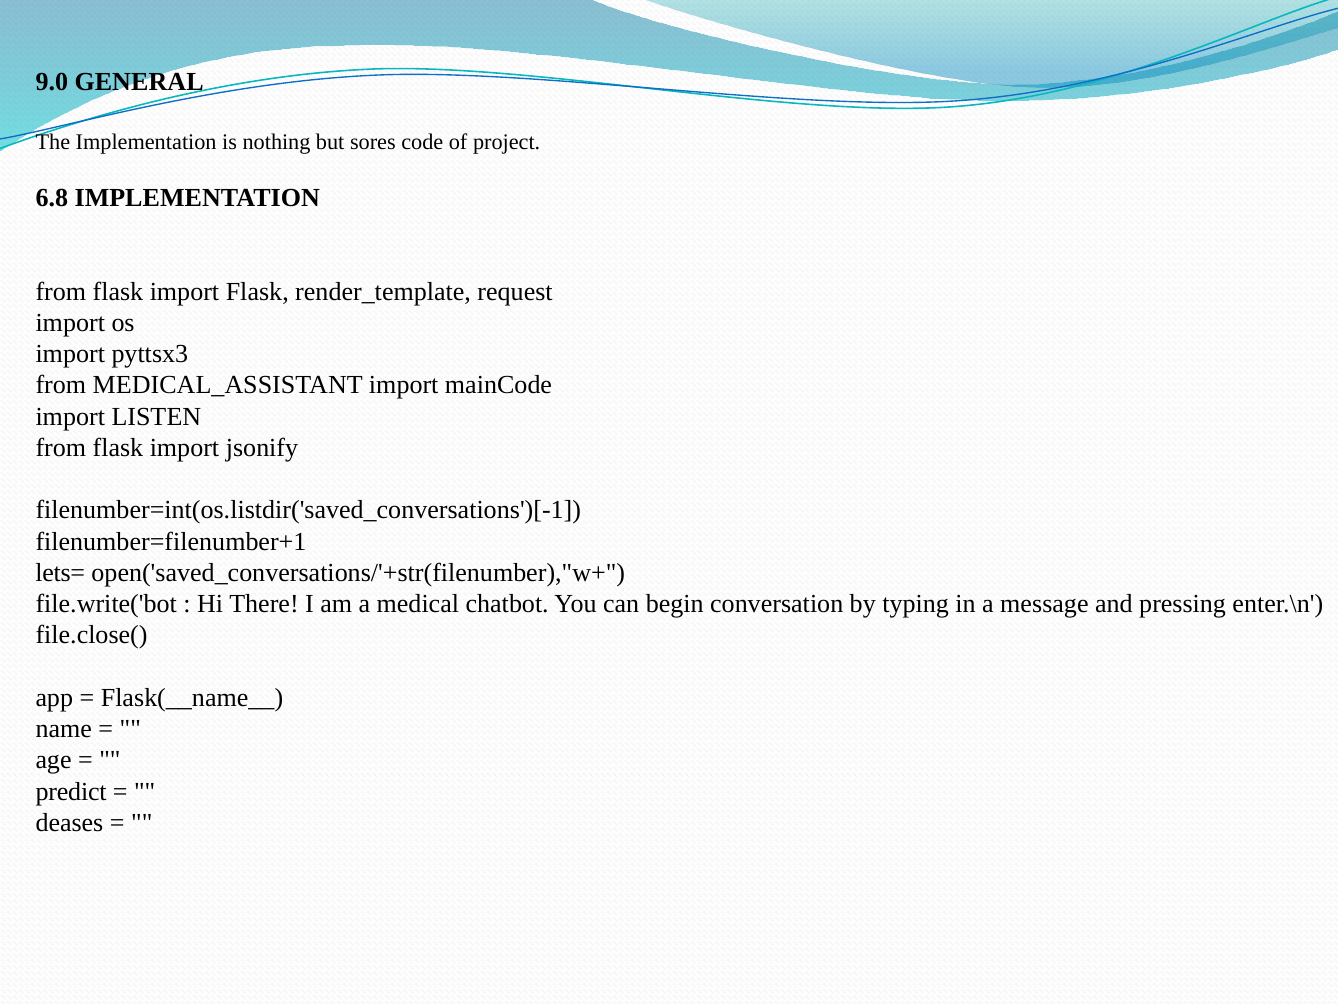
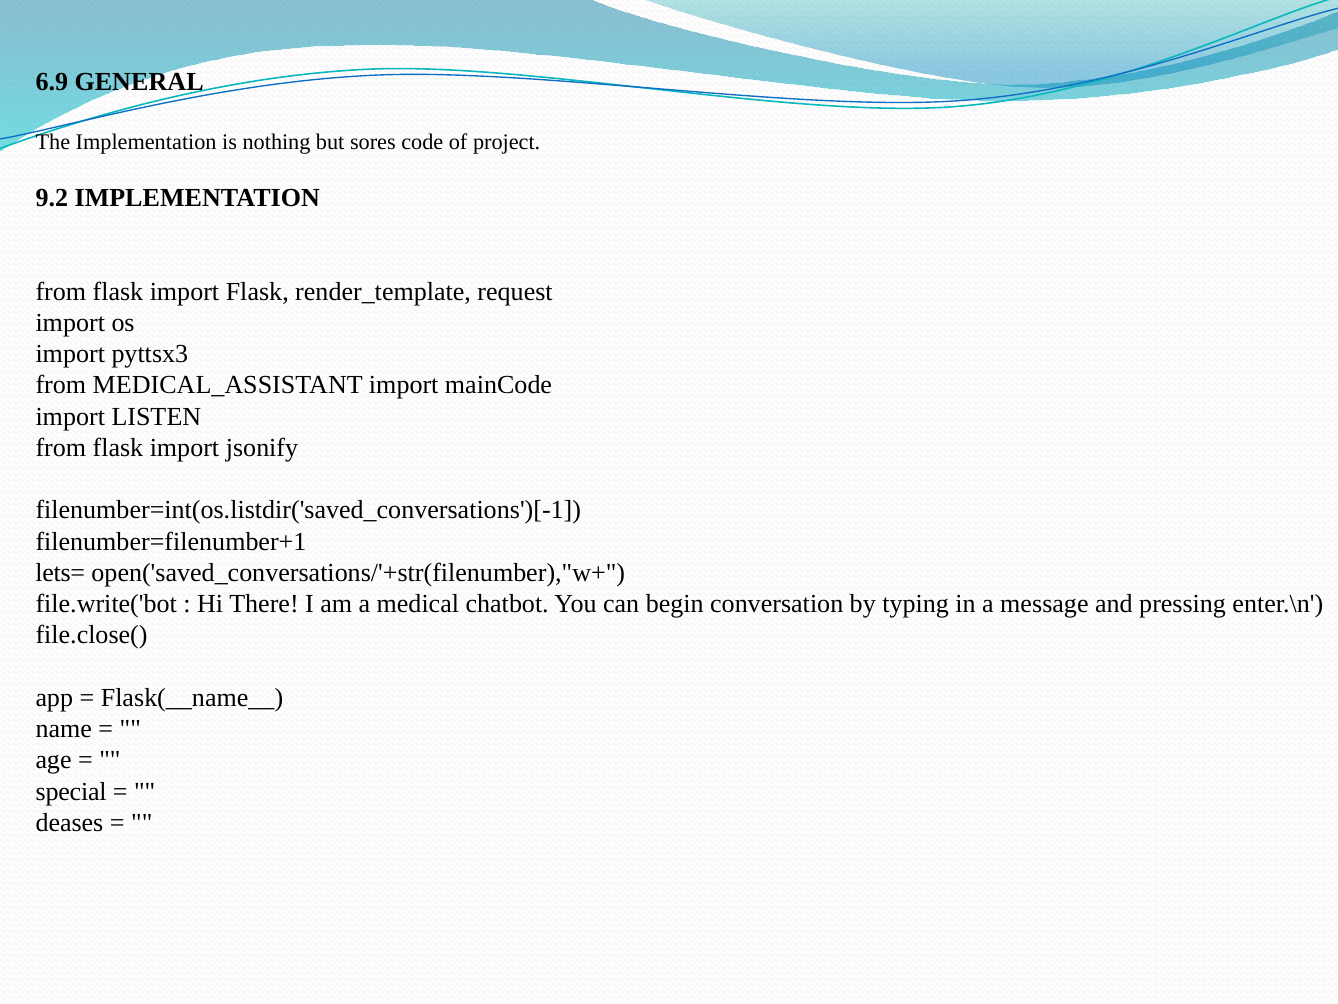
9.0: 9.0 -> 6.9 (52, 82)
6.8: 6.8 -> 9.2 (52, 198)
predict: predict -> special (71, 791)
